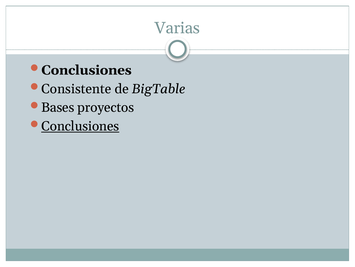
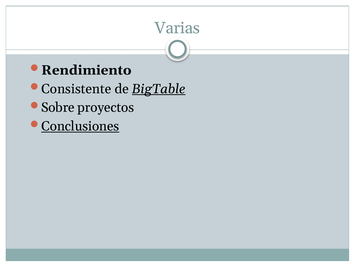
Conclusiones: Conclusiones -> Rendimiento (86, 70)
BigTable underline: none -> present (159, 89)
Bases: Bases -> Sobre (58, 107)
